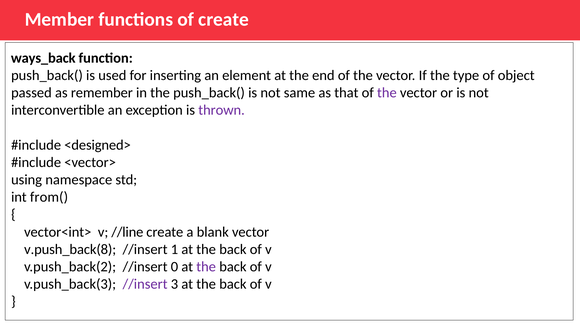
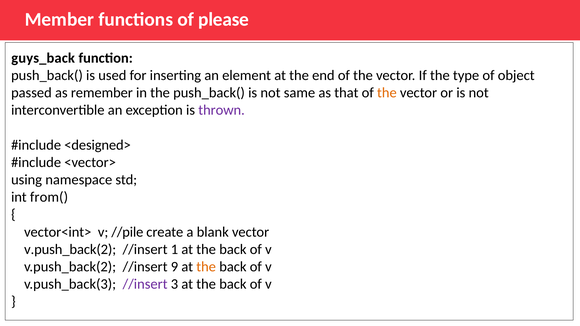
of create: create -> please (224, 20)
ways_back: ways_back -> guys_back (43, 58)
the colour: purple -> orange (387, 93)
//line: //line -> //pile (127, 232)
v.push_back(8: v.push_back(8 -> v.push_back(2 (70, 249)
0: 0 -> 9 (174, 267)
the colour: purple -> orange (206, 267)
